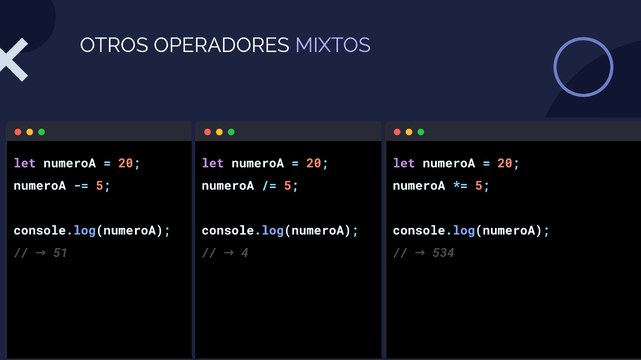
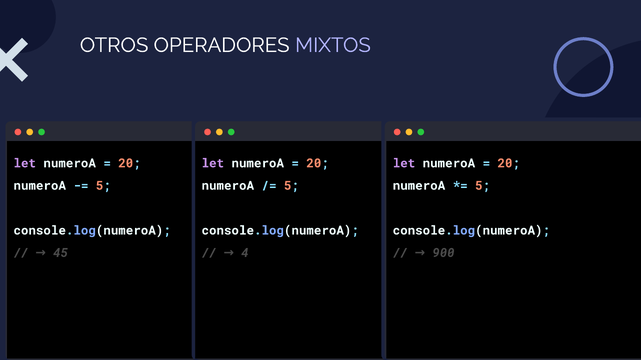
51: 51 -> 45 (61, 253)
534: 534 -> 900 (443, 253)
